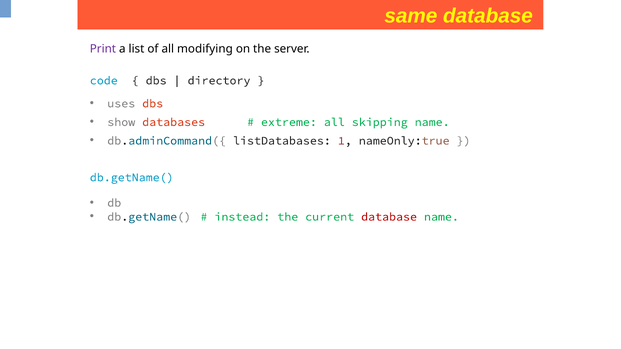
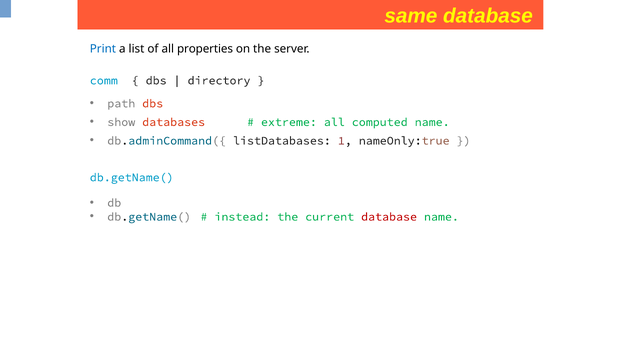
Print colour: purple -> blue (103, 49)
modifying: modifying -> properties (205, 49)
code: code -> comm (104, 81)
uses: uses -> path (121, 104)
skipping: skipping -> computed (380, 122)
